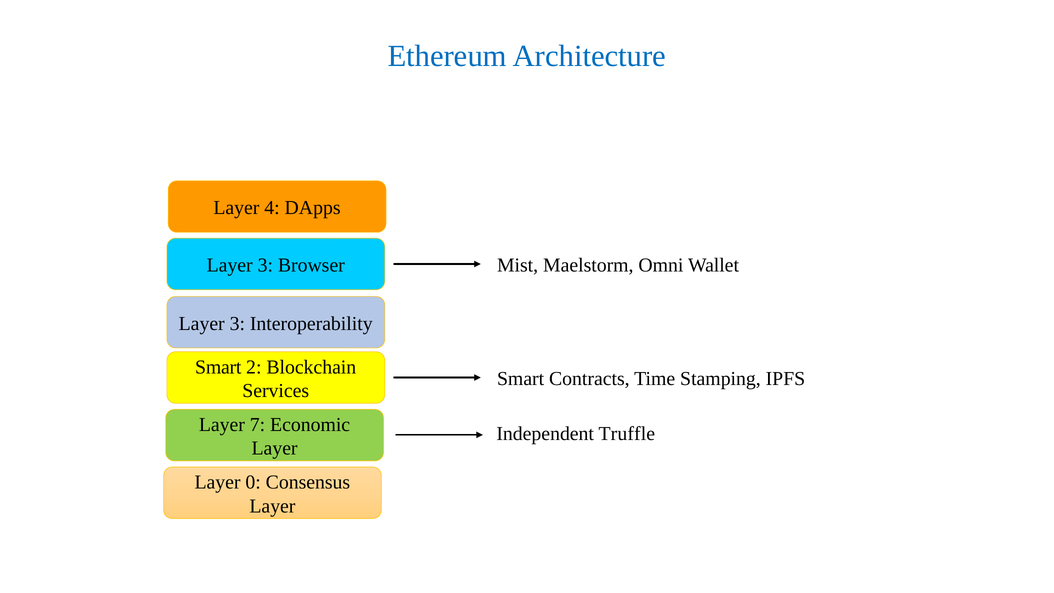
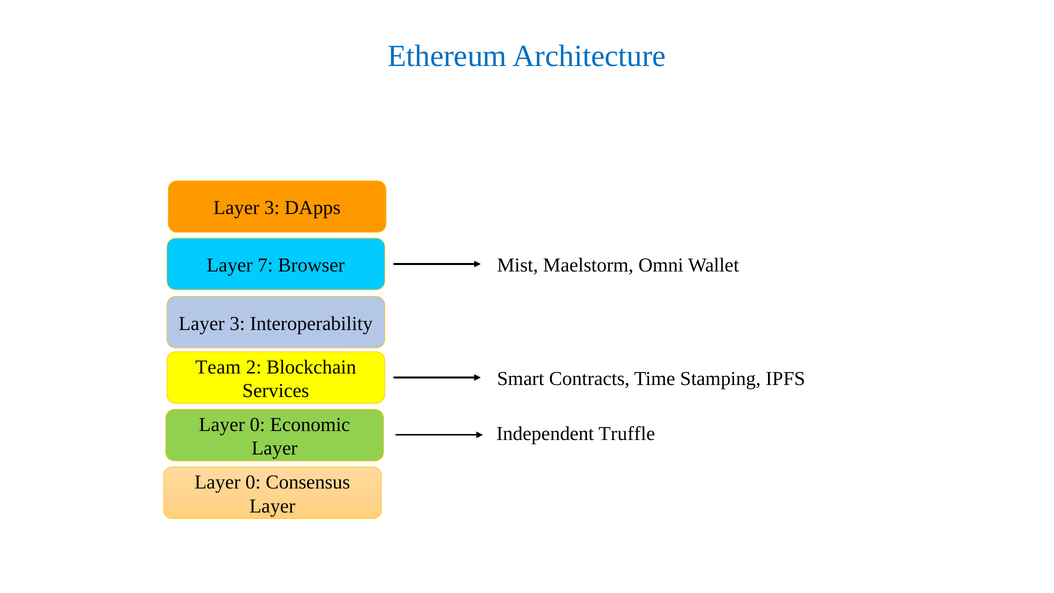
4: 4 -> 3 (272, 208)
3: 3 -> 7 (265, 265)
Smart: Smart -> Team (218, 367)
7: 7 -> 0 (258, 425)
